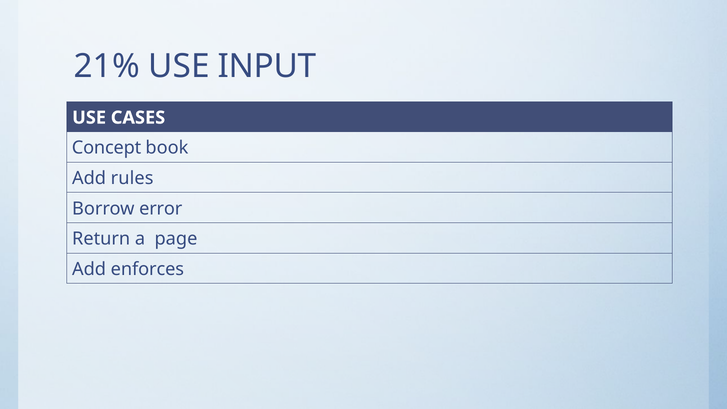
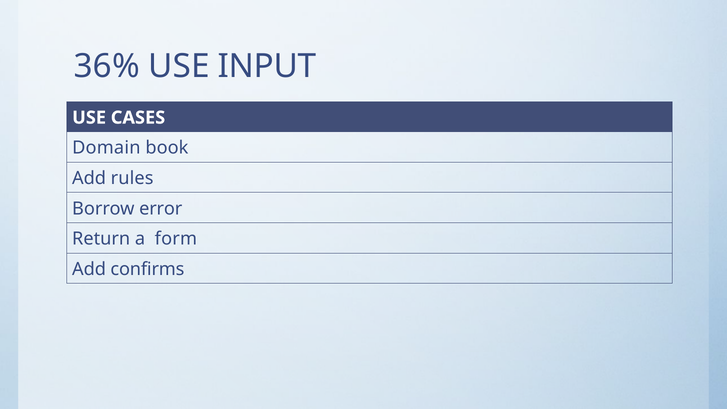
21%: 21% -> 36% (107, 66)
Concept: Concept -> Domain (106, 148)
page: page -> form (176, 239)
enforces: enforces -> confirms (147, 269)
